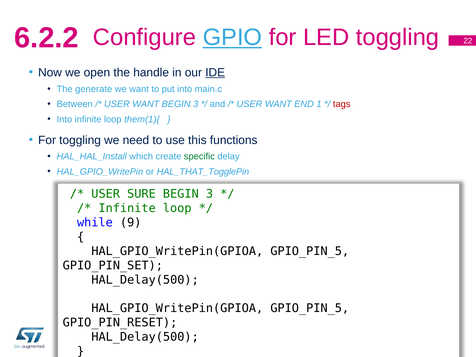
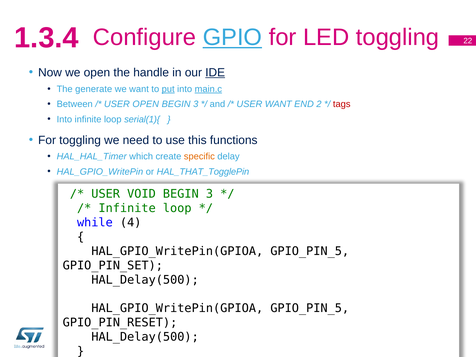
6.2.2: 6.2.2 -> 1.3.4 (46, 38)
put underline: none -> present (168, 89)
main.c underline: none -> present (208, 89)
WANT: WANT -> OPEN (146, 104)
1: 1 -> 2 (319, 104)
them(1){: them(1){ -> serial(1){ (142, 119)
HAL_HAL_Install: HAL_HAL_Install -> HAL_HAL_Timer (92, 157)
specific colour: green -> orange (199, 157)
SURE: SURE -> VOID (141, 194)
9: 9 -> 4 (131, 223)
